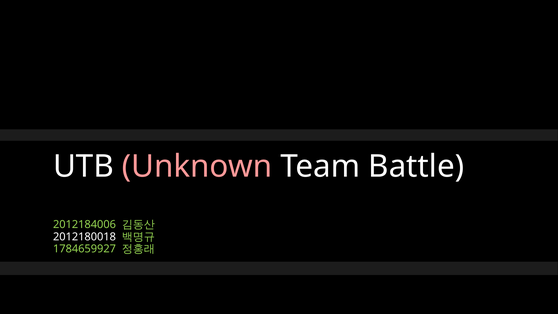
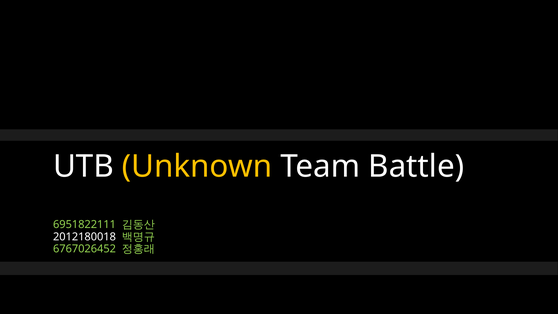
Unknown colour: pink -> yellow (197, 167)
2012184006: 2012184006 -> 6951822111 (84, 224)
1784659927: 1784659927 -> 6767026452 (84, 249)
